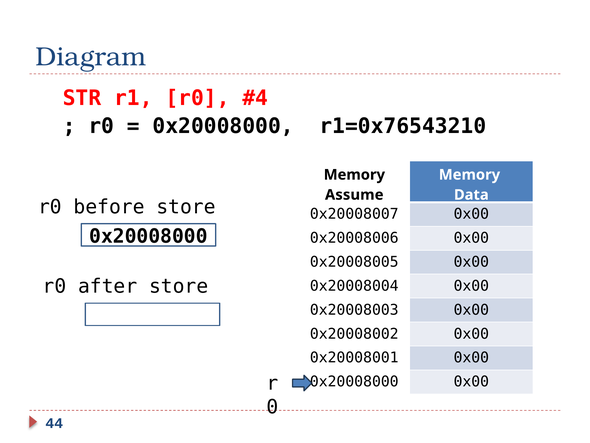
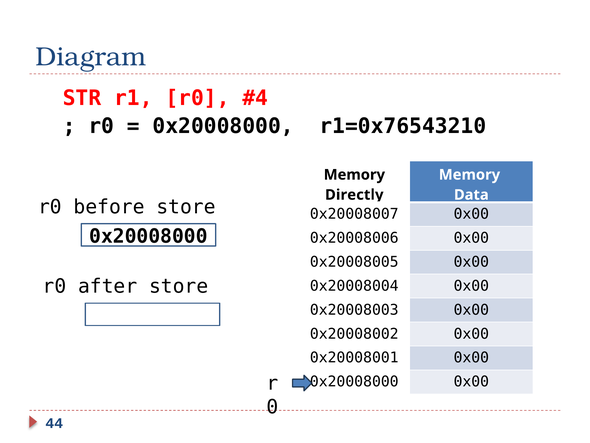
Assume: Assume -> Directly (354, 195)
